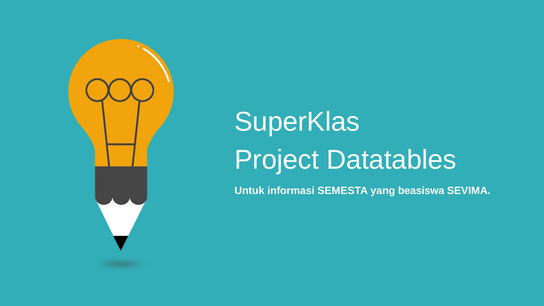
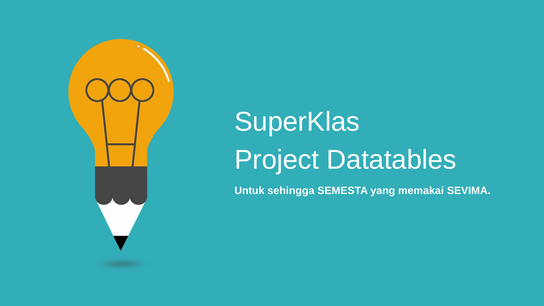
informasi: informasi -> sehingga (291, 191)
beasiswa: beasiswa -> memakai (421, 191)
